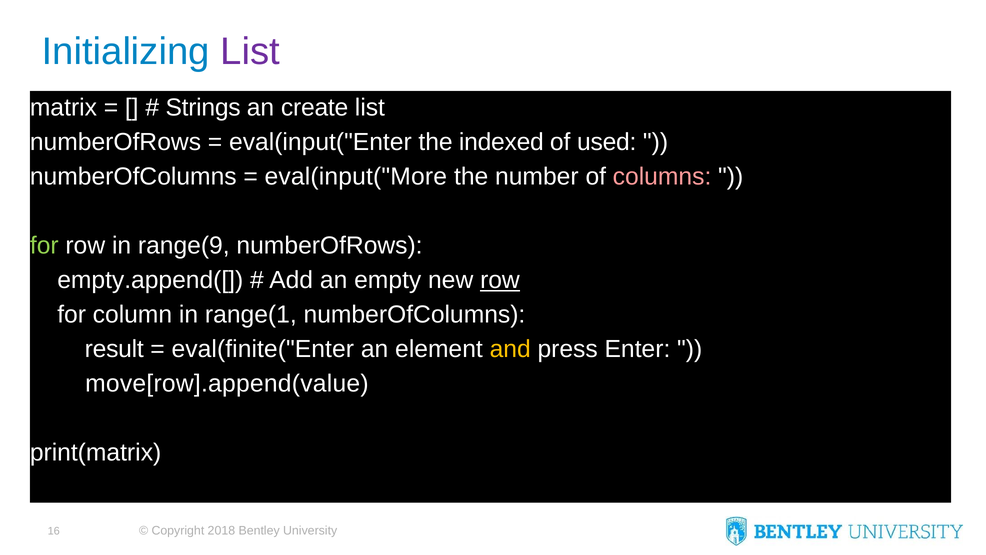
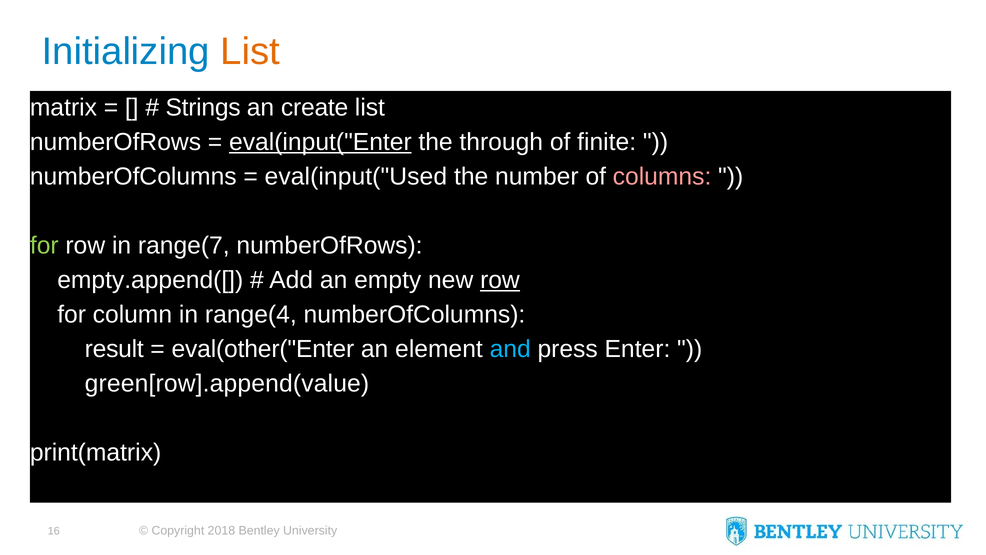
List colour: purple -> orange (250, 52)
eval(input("Enter underline: none -> present (320, 142)
indexed: indexed -> through (501, 142)
used: used -> finite (607, 142)
eval(input("More: eval(input("More -> eval(input("Used (356, 176)
range(9: range(9 -> range(7 (184, 245)
range(1: range(1 -> range(4 (251, 314)
eval(finite("Enter: eval(finite("Enter -> eval(other("Enter (263, 349)
and colour: yellow -> light blue (510, 349)
move[row].append(value: move[row].append(value -> green[row].append(value (227, 384)
